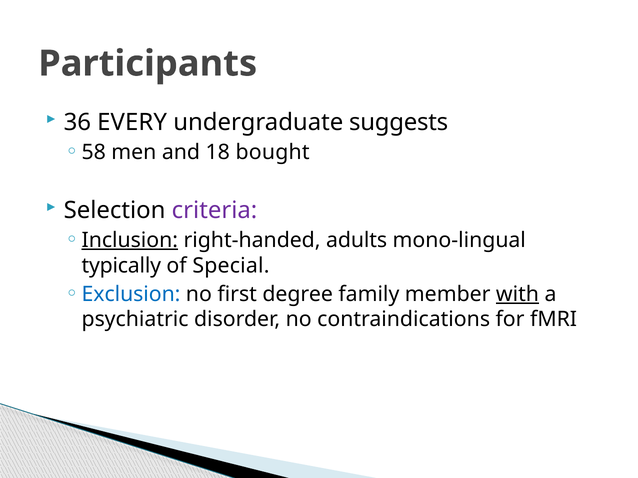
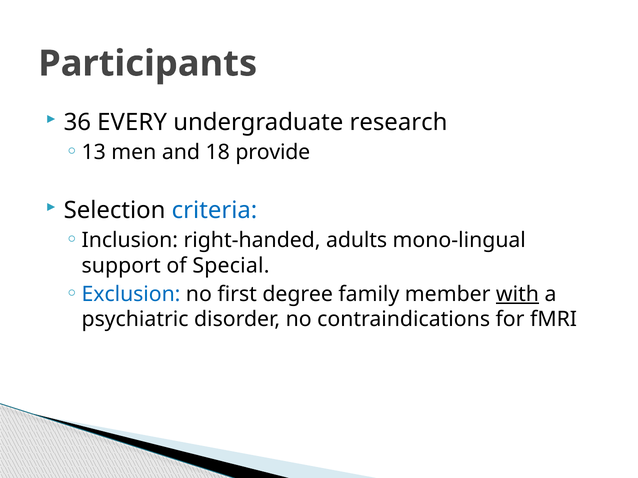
suggests: suggests -> research (398, 123)
58: 58 -> 13 (94, 152)
bought: bought -> provide (273, 152)
criteria colour: purple -> blue (214, 211)
Inclusion underline: present -> none (130, 240)
typically: typically -> support (121, 266)
